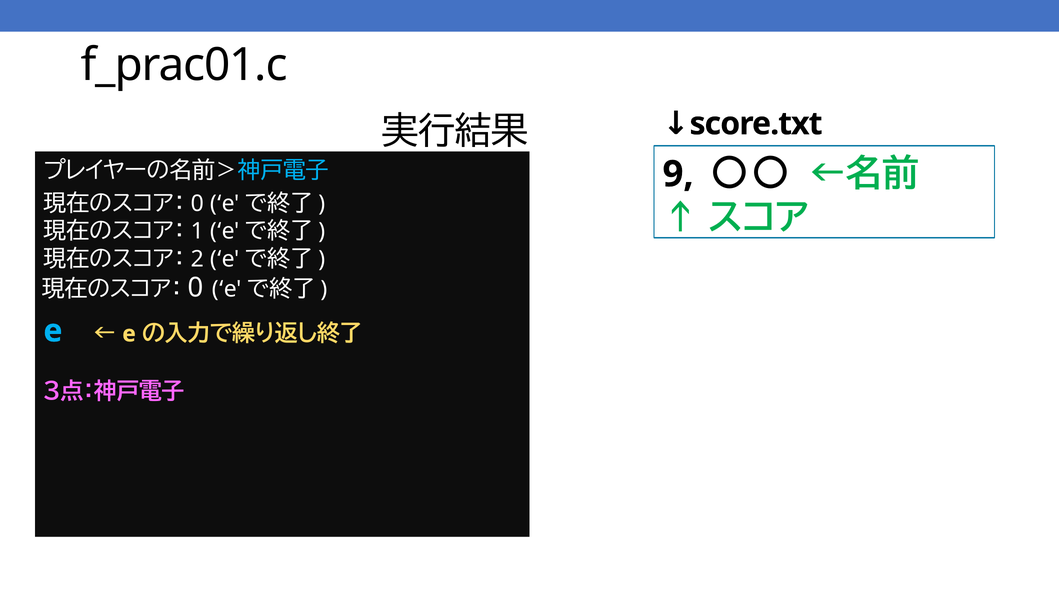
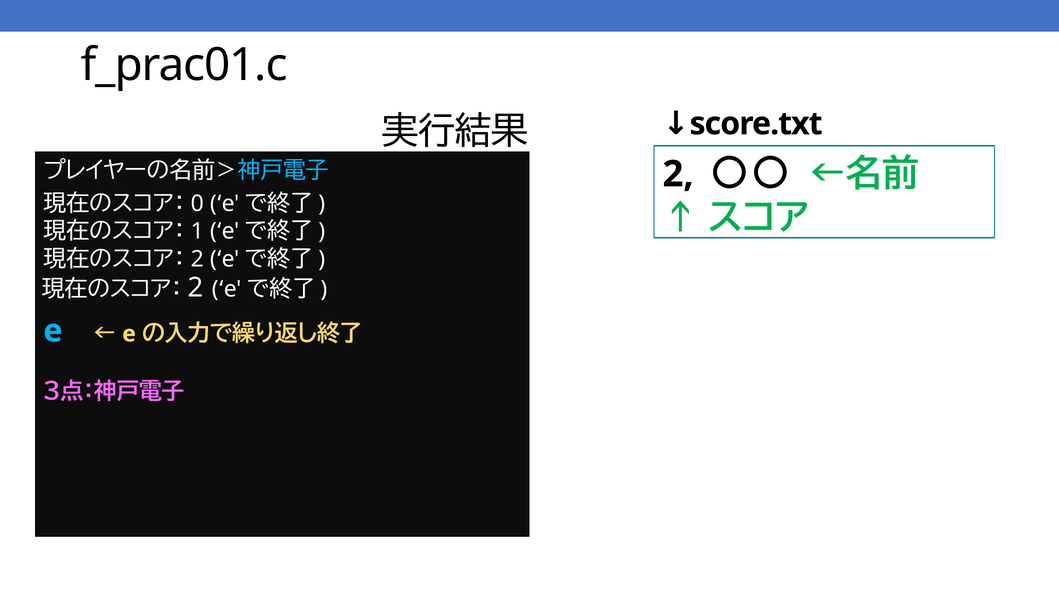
9: 9 -> 2 (678, 174)
0: 0 -> 2 (196, 288)
